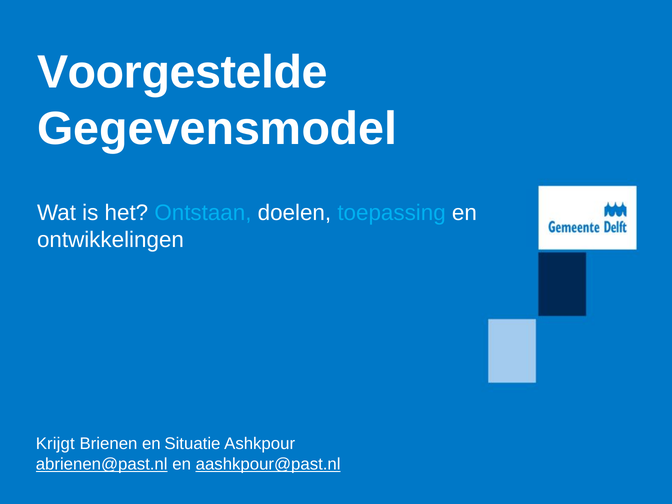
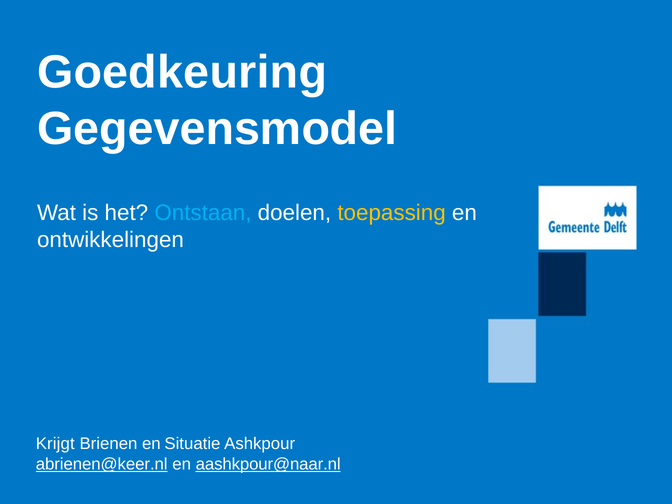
Voorgestelde: Voorgestelde -> Goedkeuring (182, 72)
toepassing colour: light blue -> yellow (392, 213)
abrienen@past.nl: abrienen@past.nl -> abrienen@keer.nl (102, 464)
aashkpour@past.nl: aashkpour@past.nl -> aashkpour@naar.nl (268, 464)
